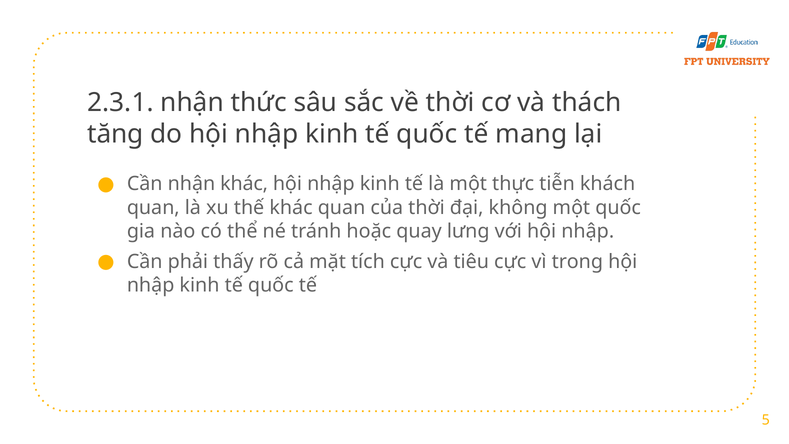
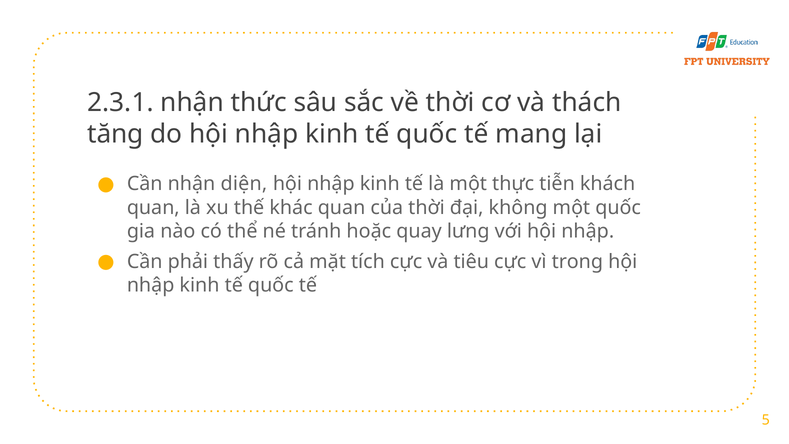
nhận khác: khác -> diện (244, 184)
